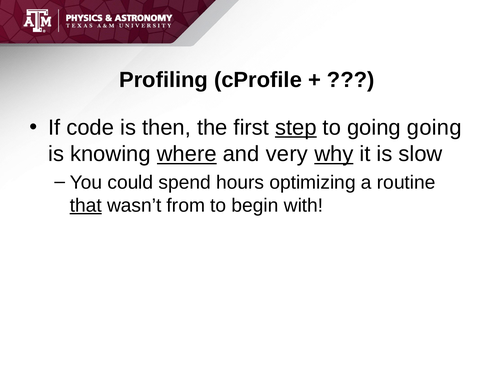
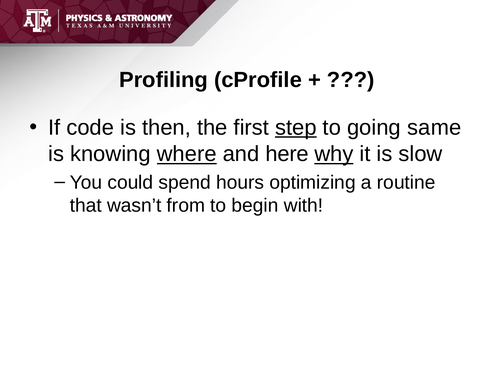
going going: going -> same (434, 128)
very: very -> here (287, 154)
that underline: present -> none (86, 206)
